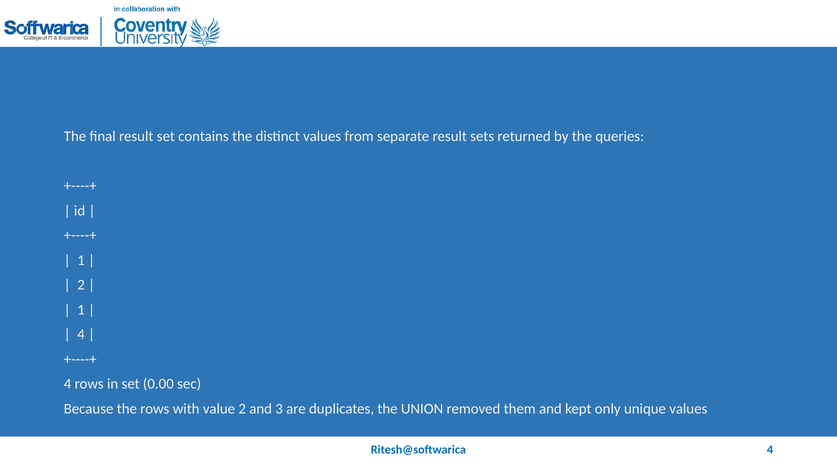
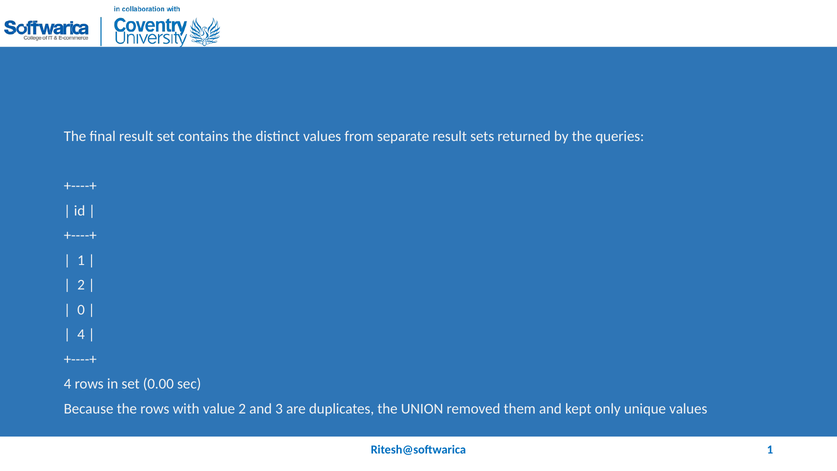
1: 1 -> 0 (81, 310)
Ritesh@softwarica 4: 4 -> 1 (770, 450)
